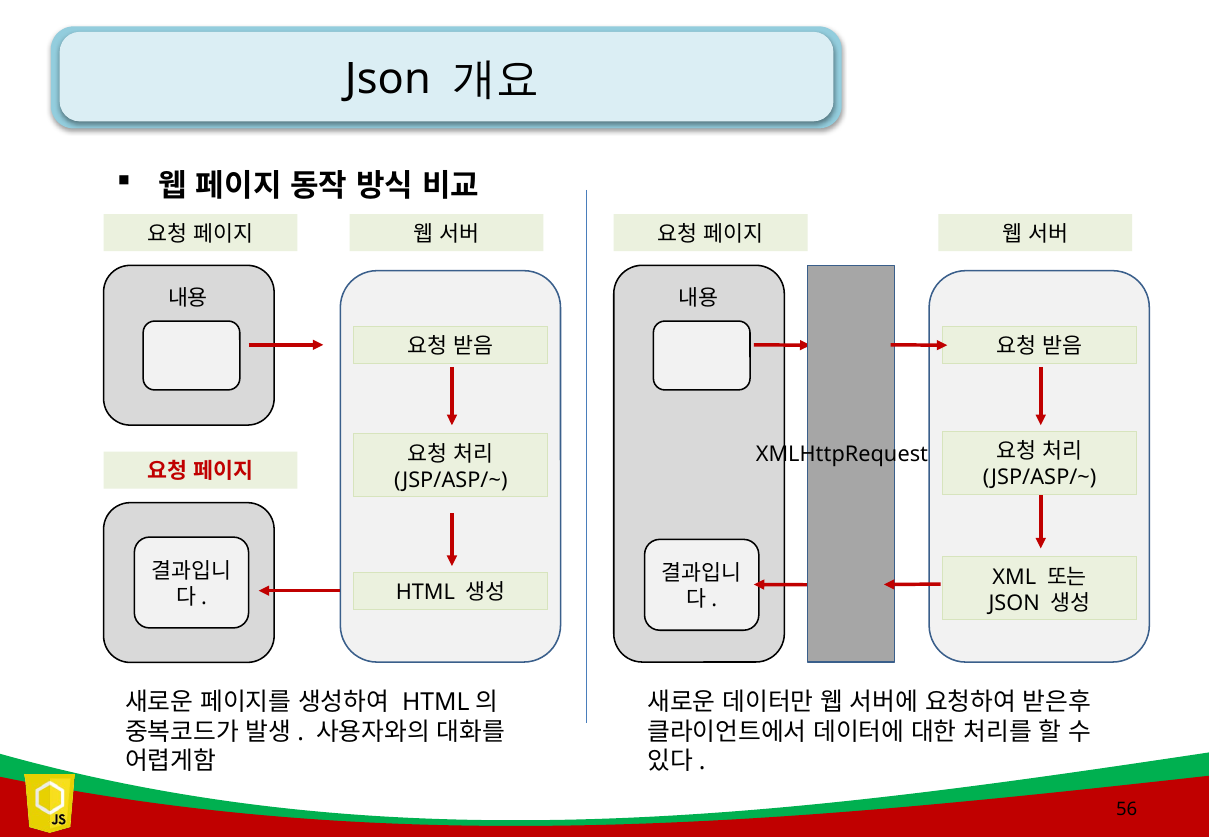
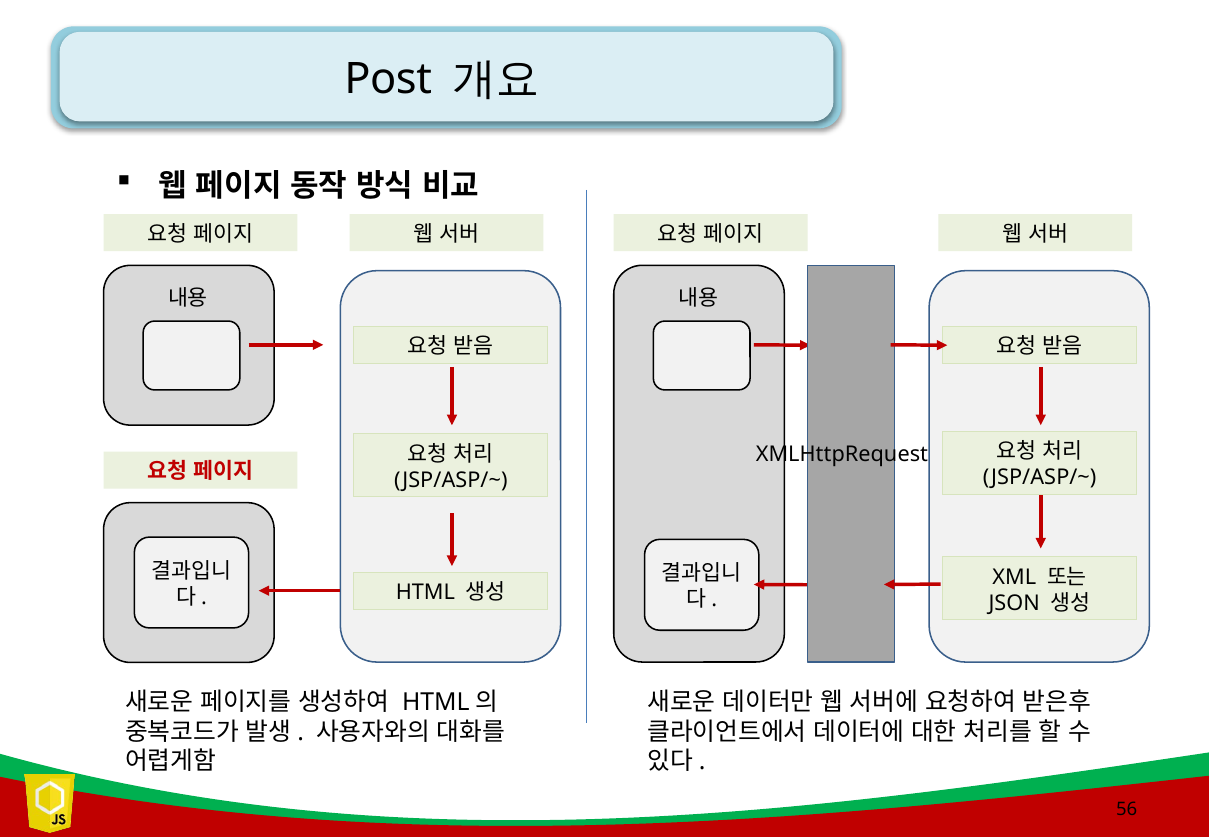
Json: Json -> Post (388, 79)
